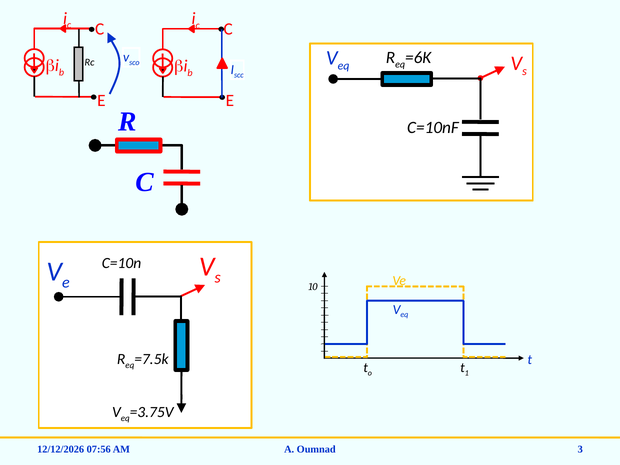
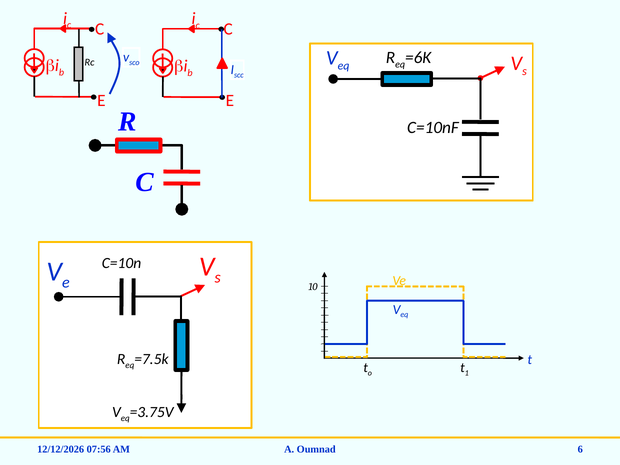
3: 3 -> 6 (580, 449)
